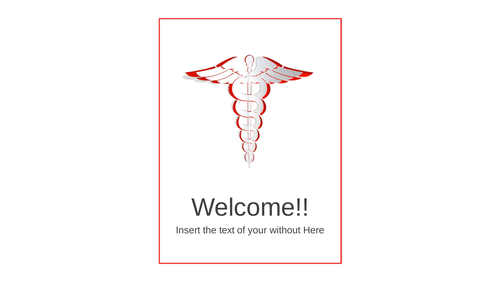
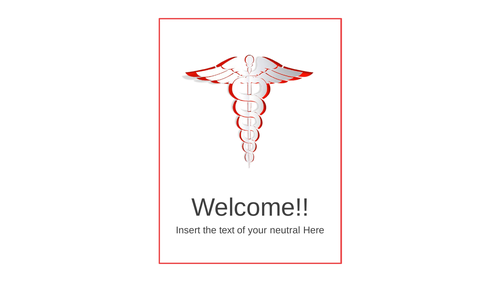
without: without -> neutral (285, 230)
